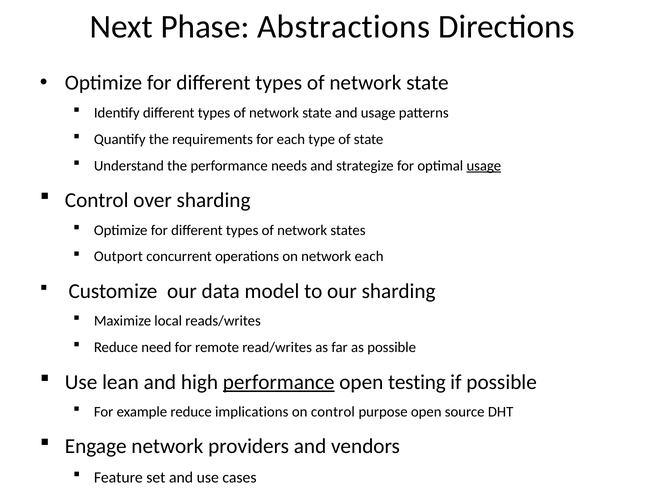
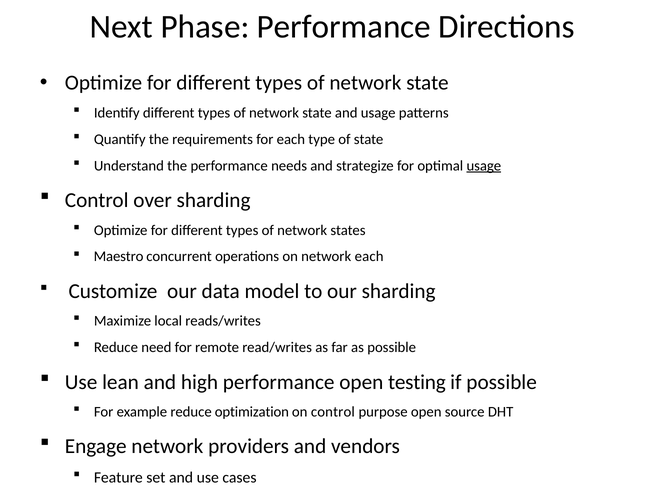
Phase Abstractions: Abstractions -> Performance (344, 27)
Outport: Outport -> Maestro (119, 256)
performance underline: present -> none (279, 382)
implications: implications -> optimization (252, 412)
